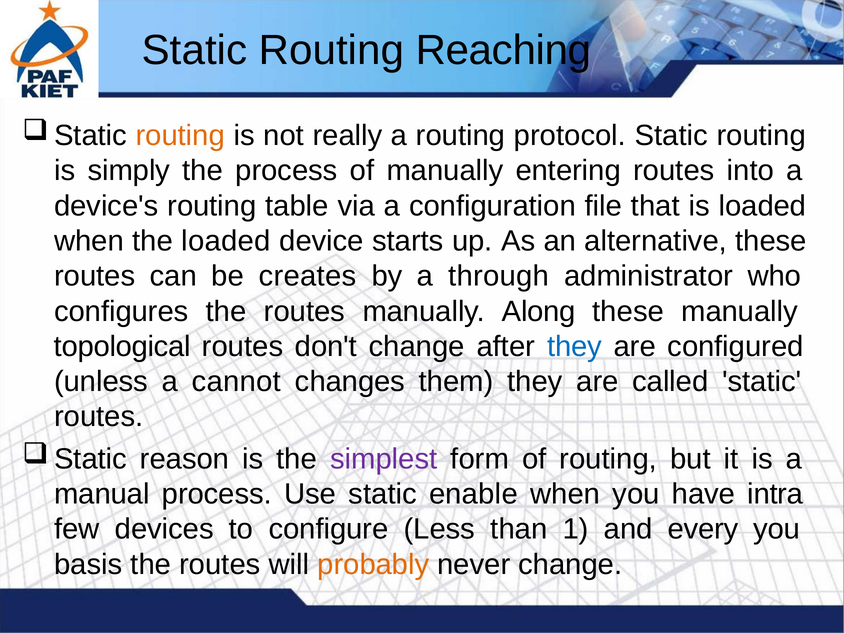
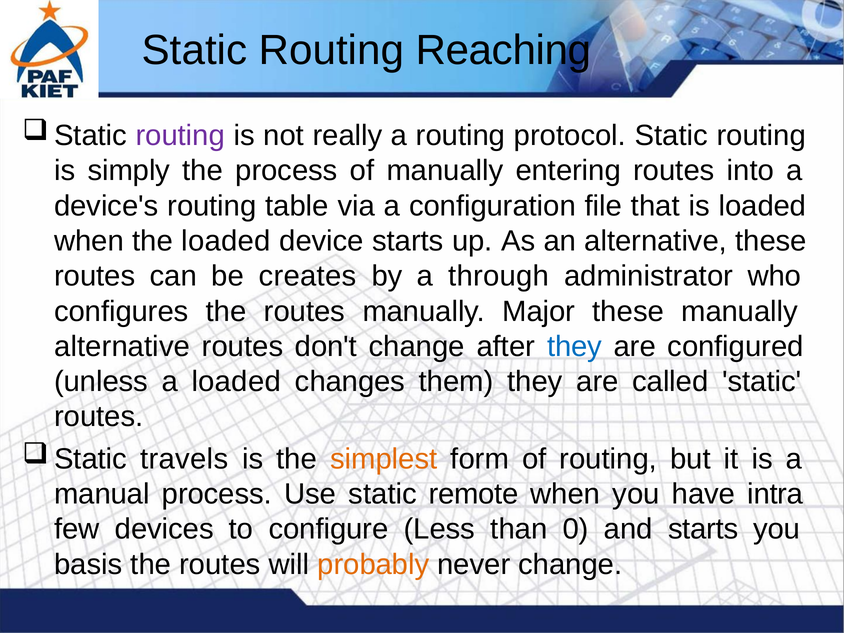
routing colour: orange -> purple (180, 136)
Along: Along -> Major (539, 311)
topological: topological -> alternative (122, 347)
a cannot: cannot -> loaded (236, 382)
reason: reason -> travels (184, 459)
simplest colour: purple -> orange (384, 459)
enable: enable -> remote (474, 494)
1: 1 -> 0 (576, 529)
and every: every -> starts (703, 529)
